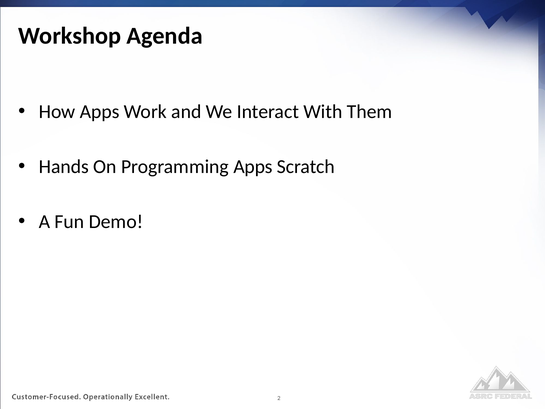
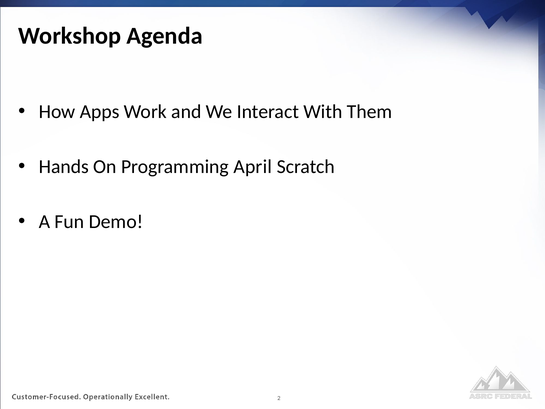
Programming Apps: Apps -> April (253, 167)
